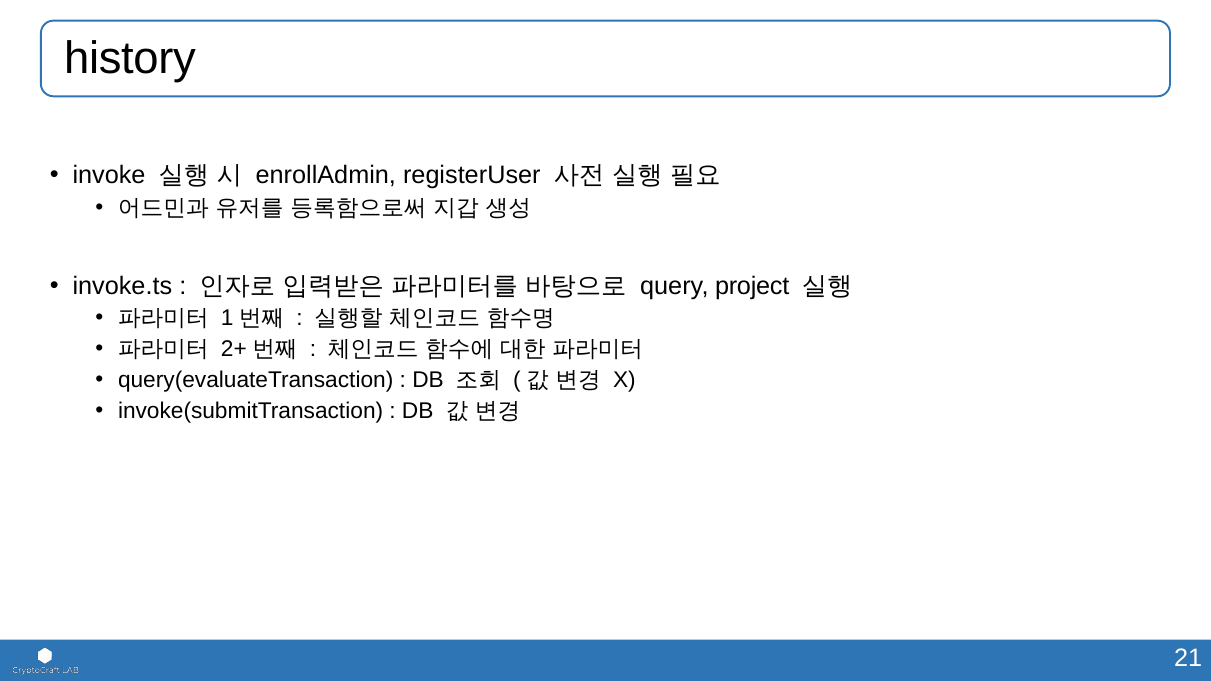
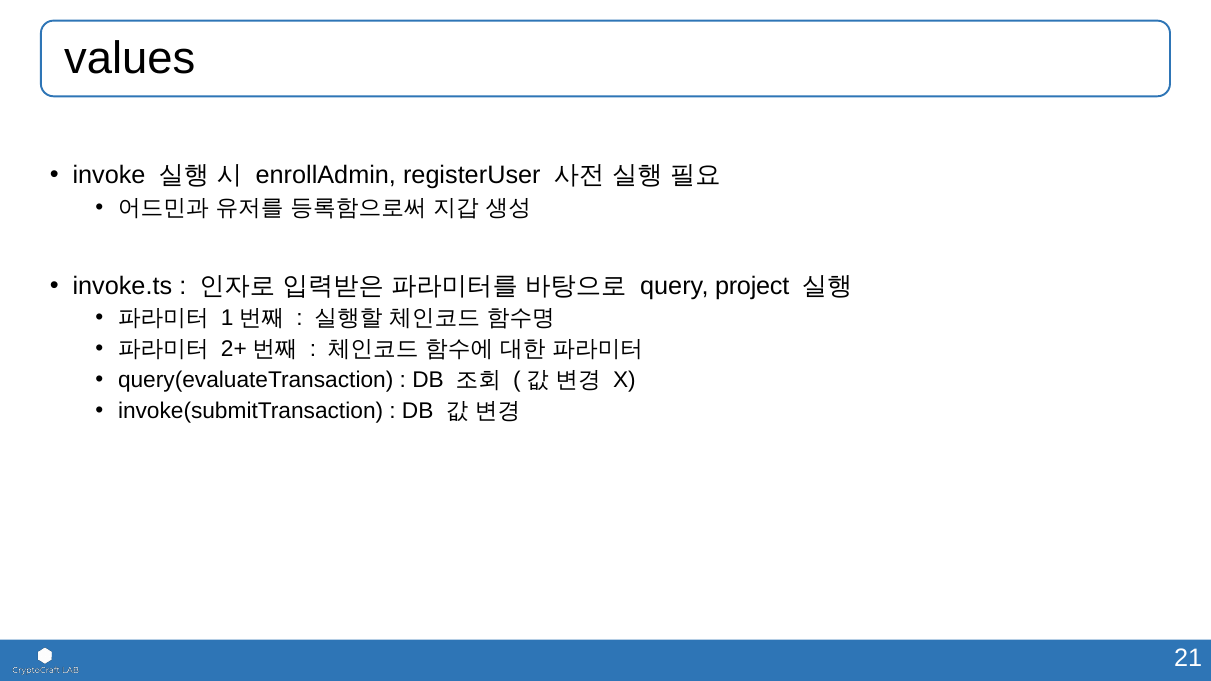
history: history -> values (130, 58)
